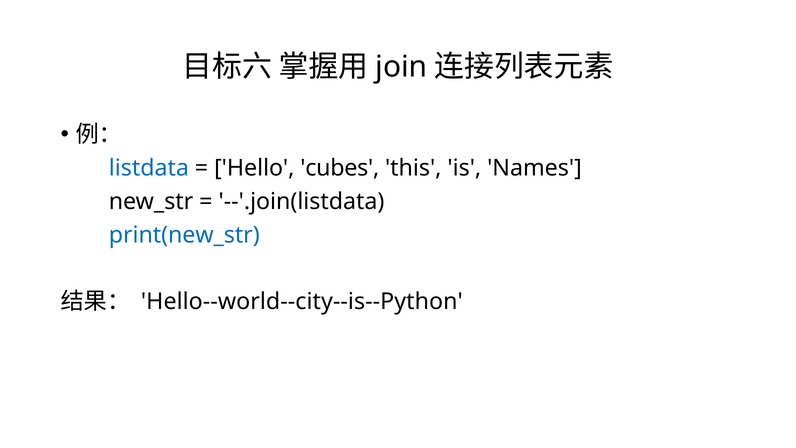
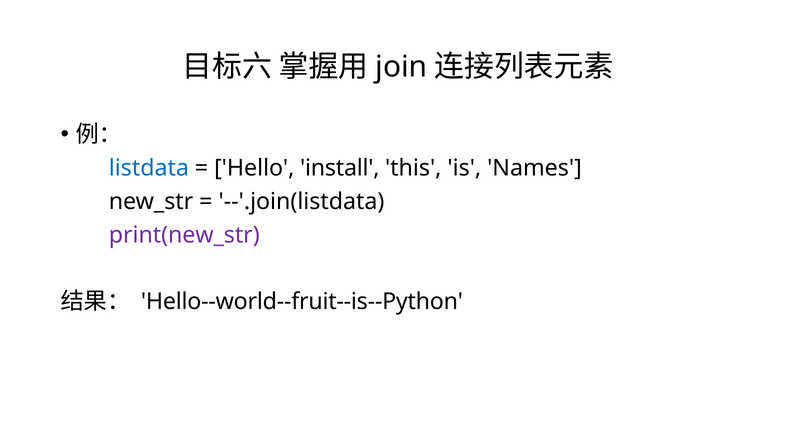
cubes: cubes -> install (340, 168)
print(new_str colour: blue -> purple (184, 235)
Hello--world--city--is--Python: Hello--world--city--is--Python -> Hello--world--fruit--is--Python (302, 301)
